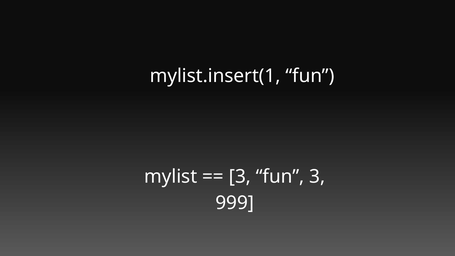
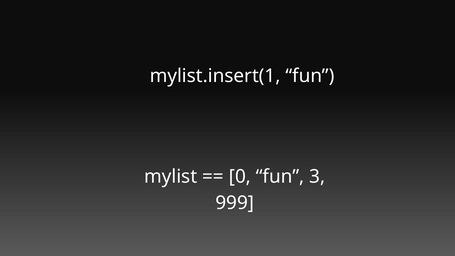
3: 3 -> 0 (240, 177)
